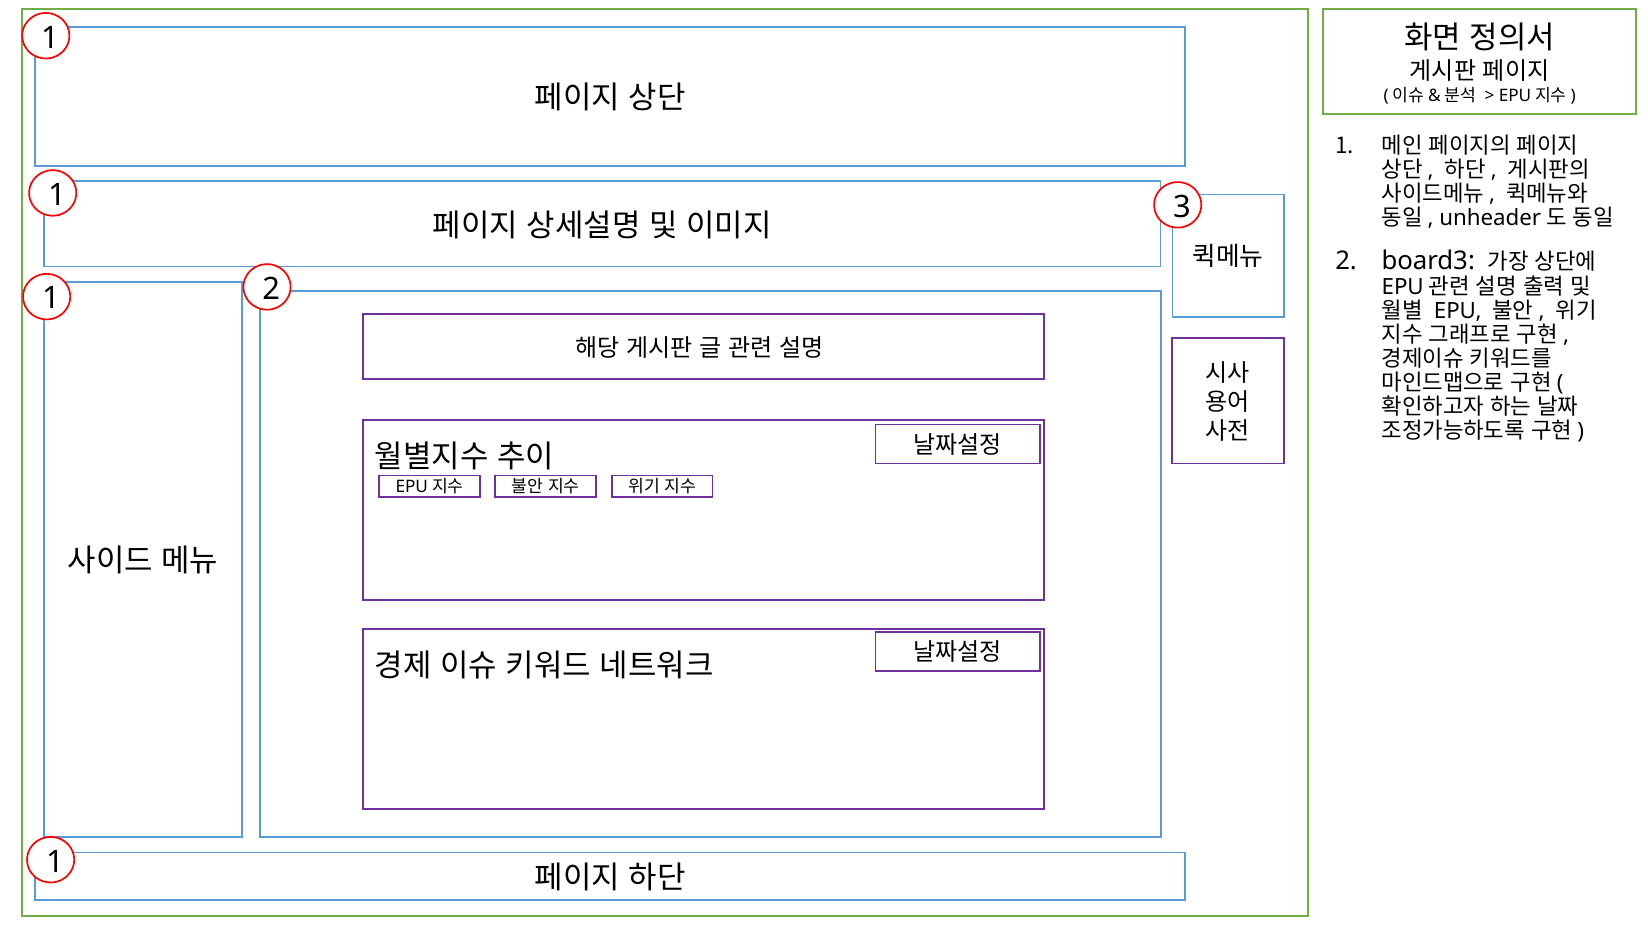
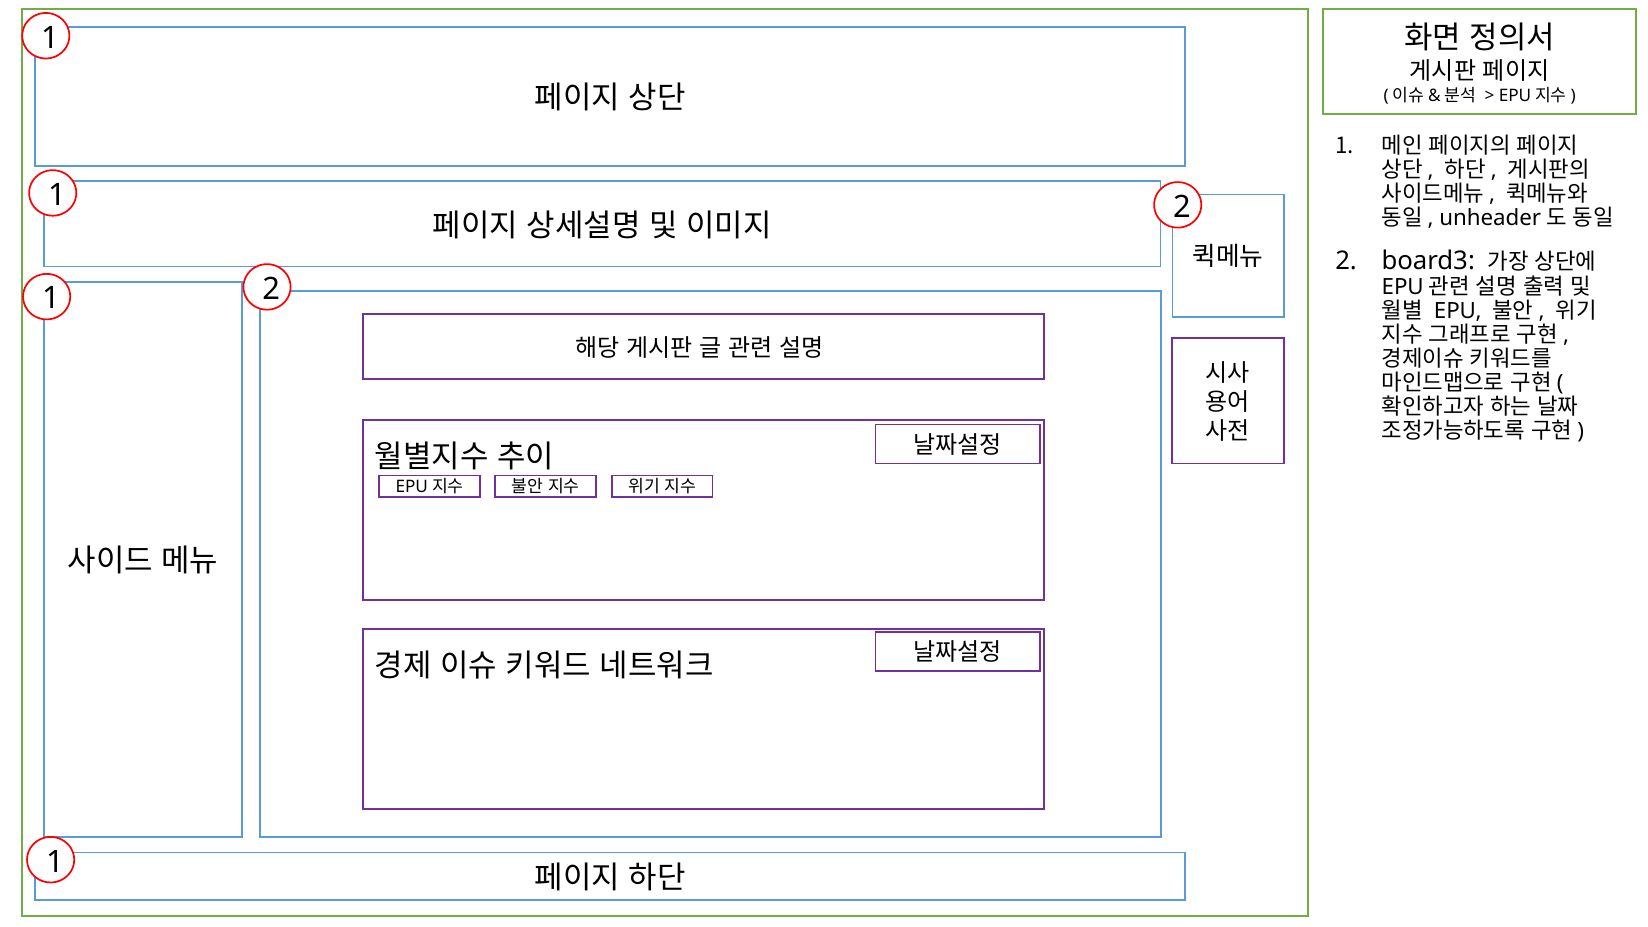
1 3: 3 -> 2 (1182, 207)
